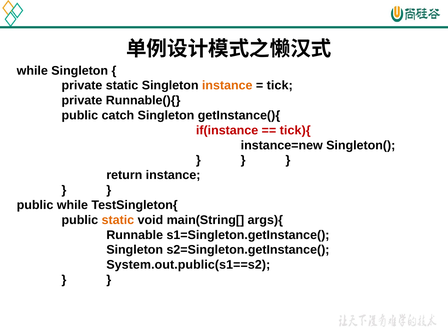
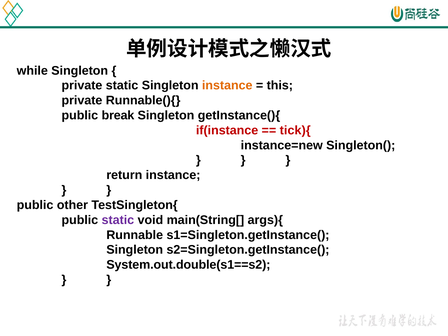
tick: tick -> this (280, 86)
catch: catch -> break (118, 115)
public while: while -> other (72, 205)
static colour: orange -> purple (118, 220)
System.out.public(s1==s2: System.out.public(s1==s2 -> System.out.double(s1==s2 (188, 265)
